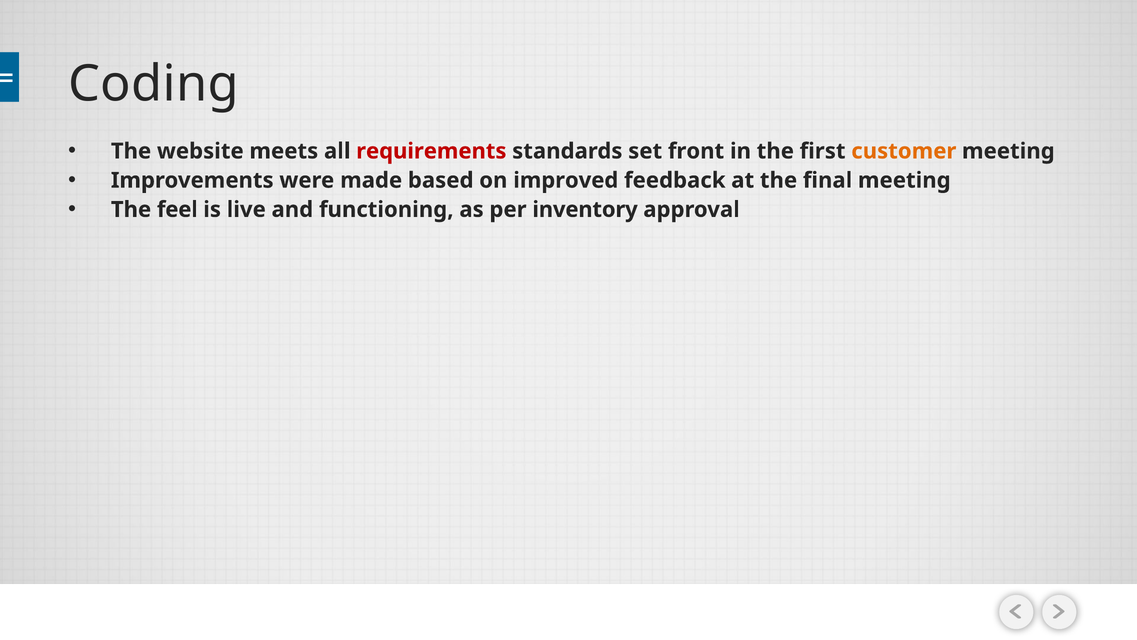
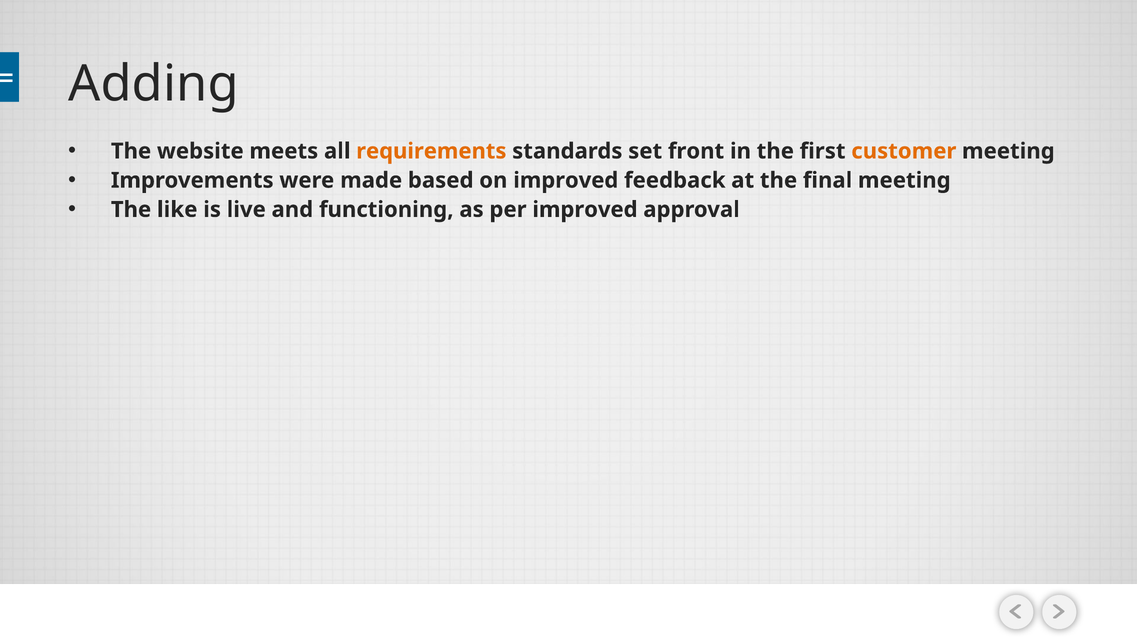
Coding: Coding -> Adding (154, 84)
requirements colour: red -> orange (431, 151)
feel: feel -> like (177, 209)
per inventory: inventory -> improved (585, 209)
